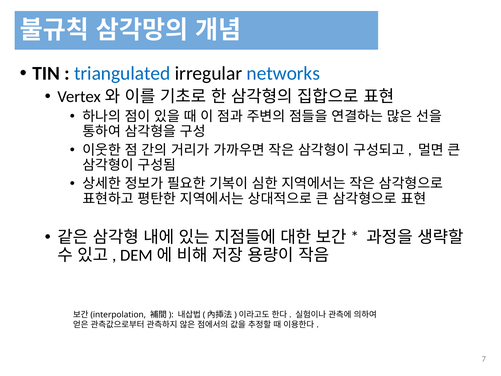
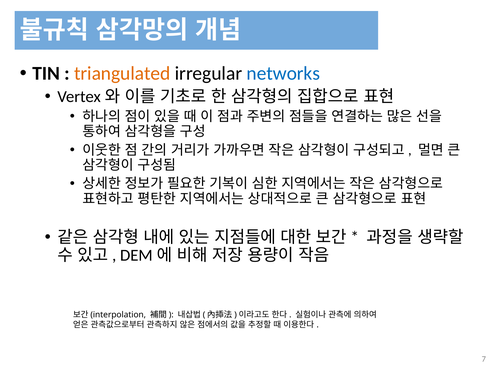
triangulated colour: blue -> orange (122, 73)
